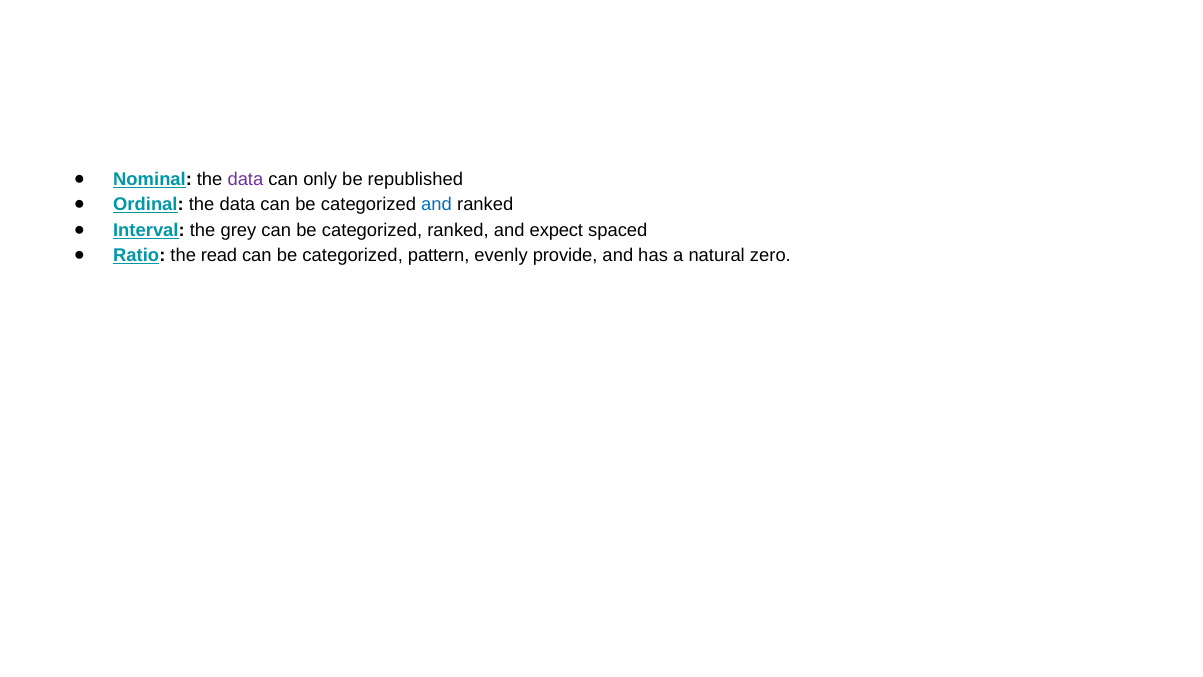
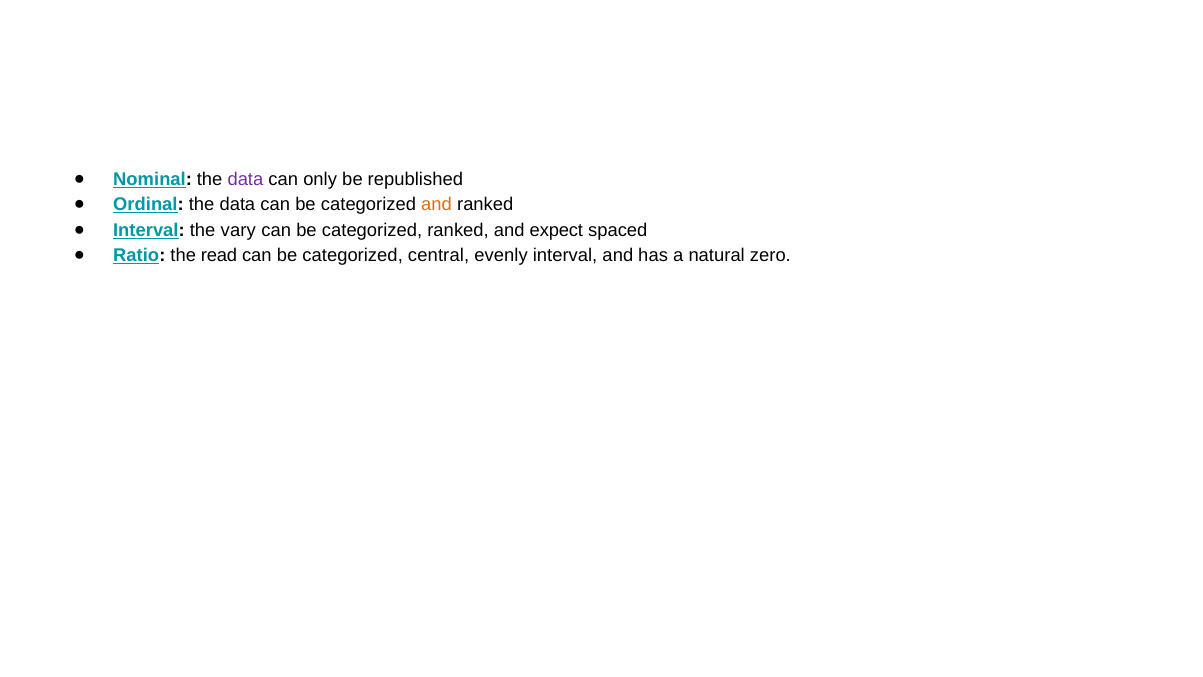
and colour: blue -> orange (437, 205)
grey: grey -> vary (238, 230)
pattern: pattern -> central (439, 256)
evenly provide: provide -> interval (565, 256)
